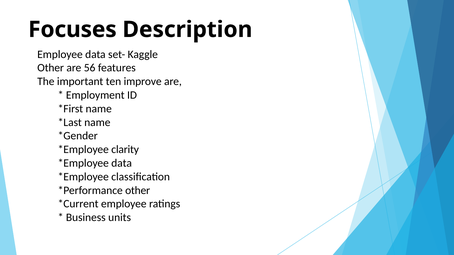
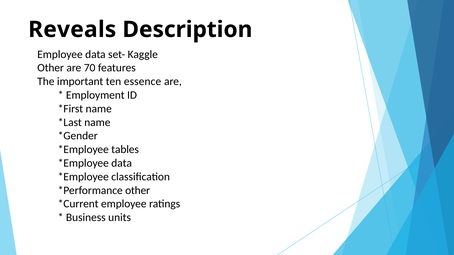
Focuses: Focuses -> Reveals (72, 30)
56: 56 -> 70 (90, 68)
improve: improve -> essence (143, 82)
clarity: clarity -> tables (125, 150)
